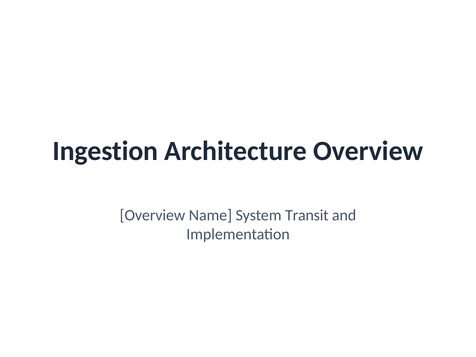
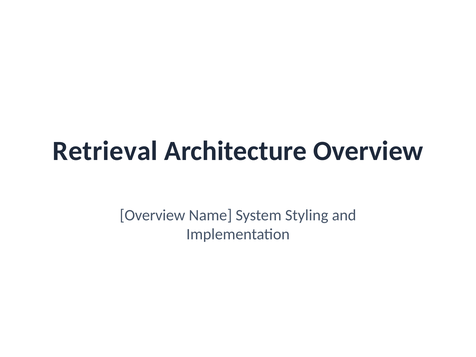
Ingestion: Ingestion -> Retrieval (105, 151)
Transit: Transit -> Styling (307, 215)
